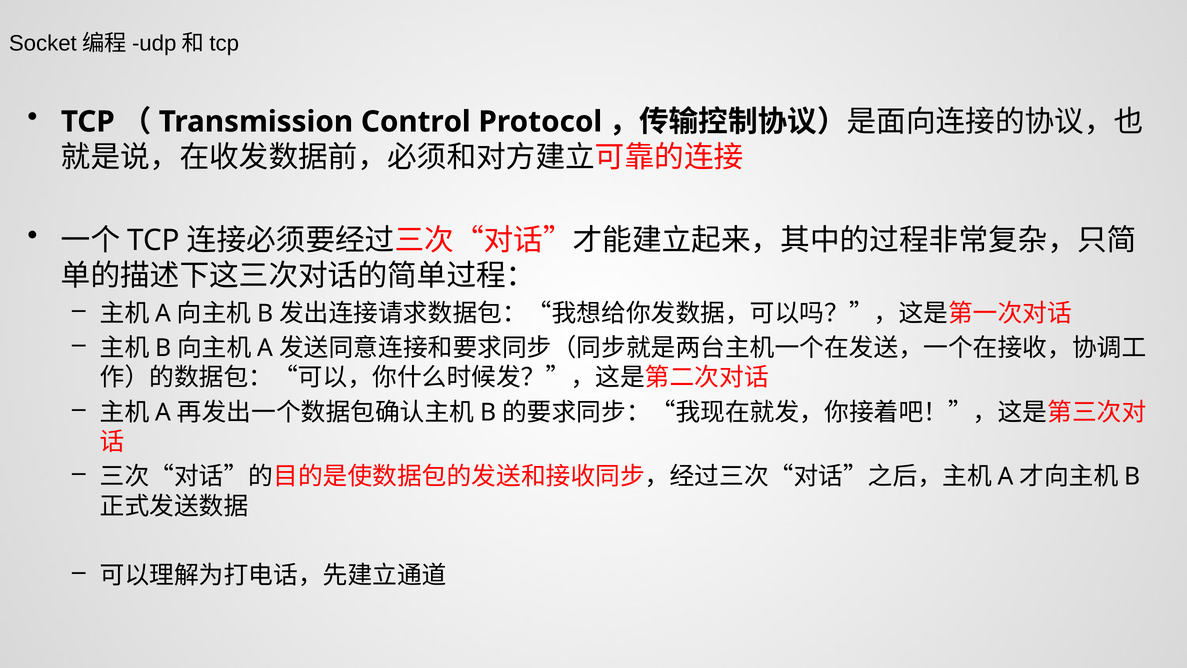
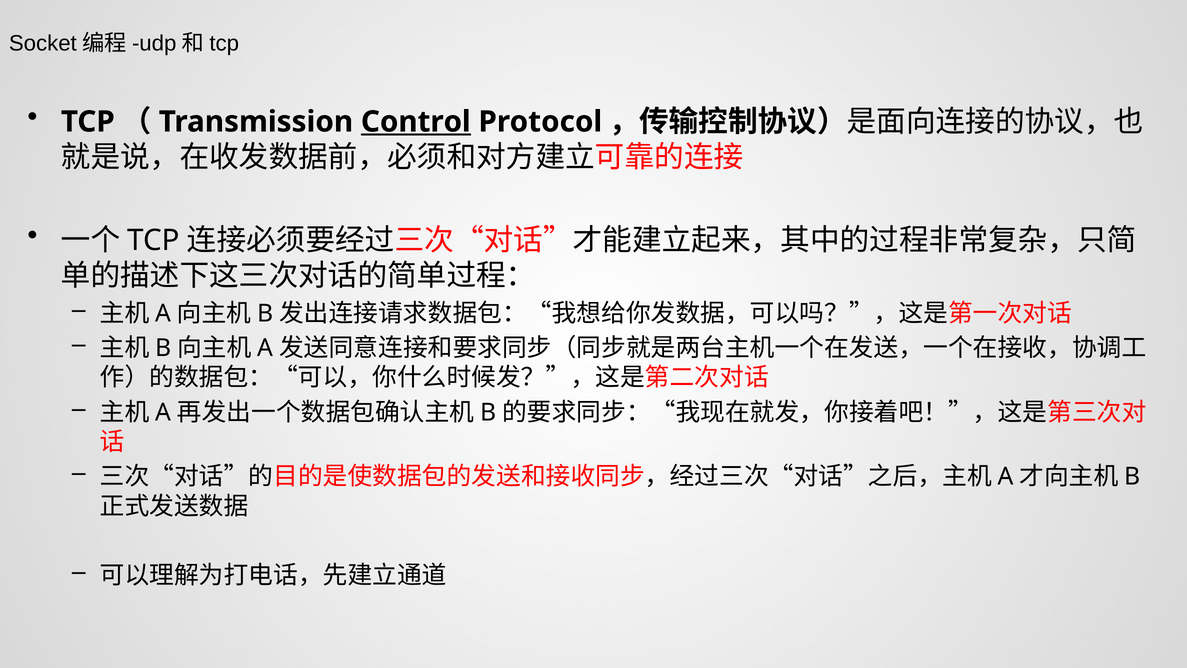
Control underline: none -> present (416, 122)
